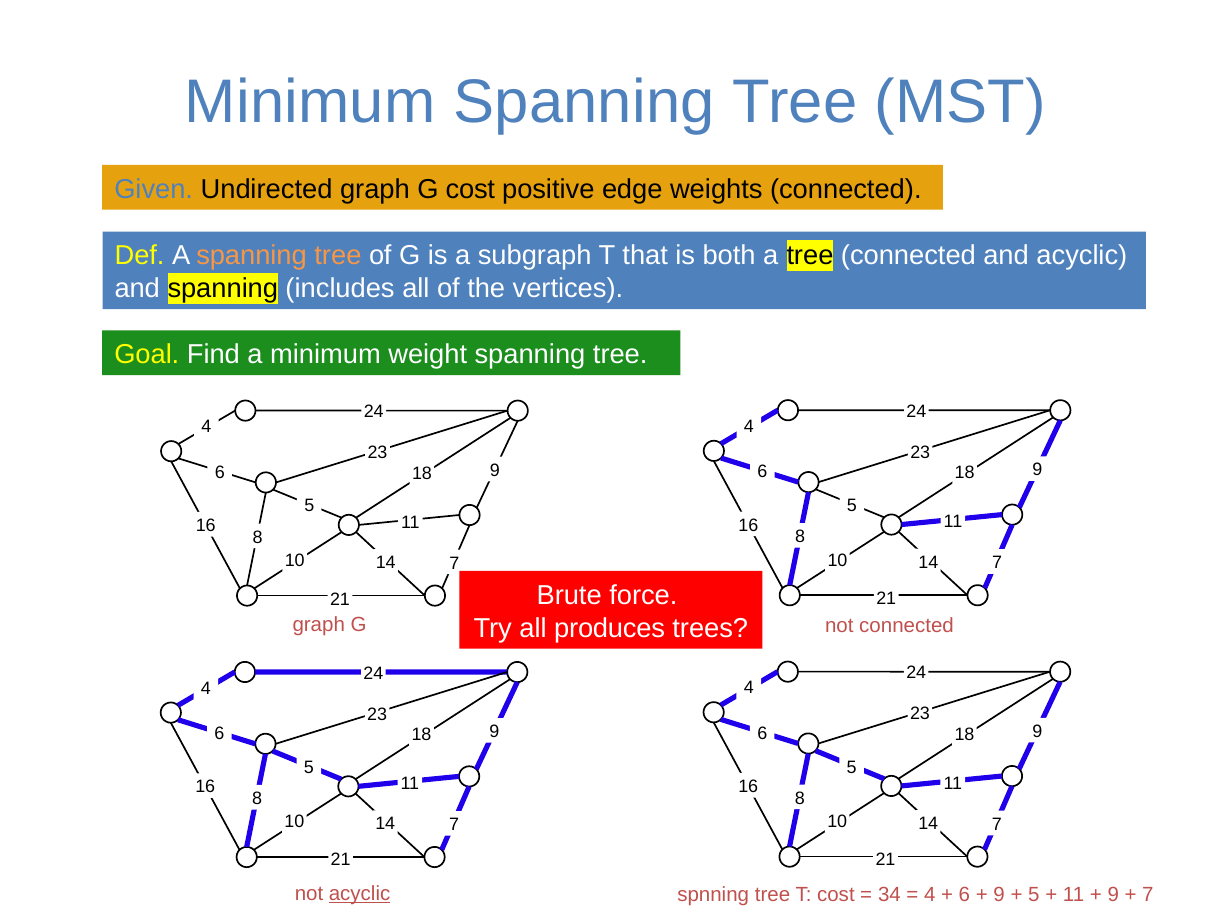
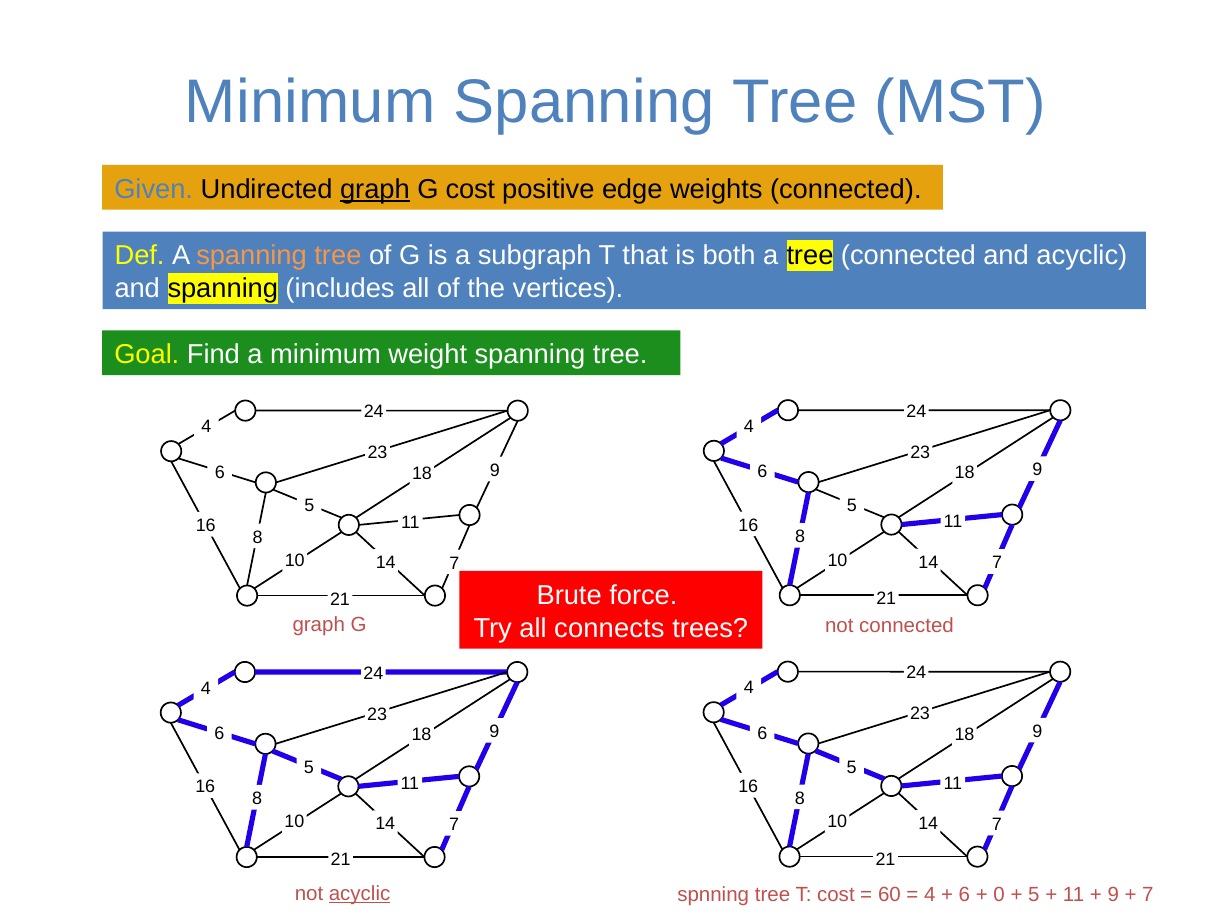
graph underline: none -> present (375, 189)
produces: produces -> connects (609, 628)
34: 34 -> 60 (889, 895)
9: 9 -> 0 (999, 895)
